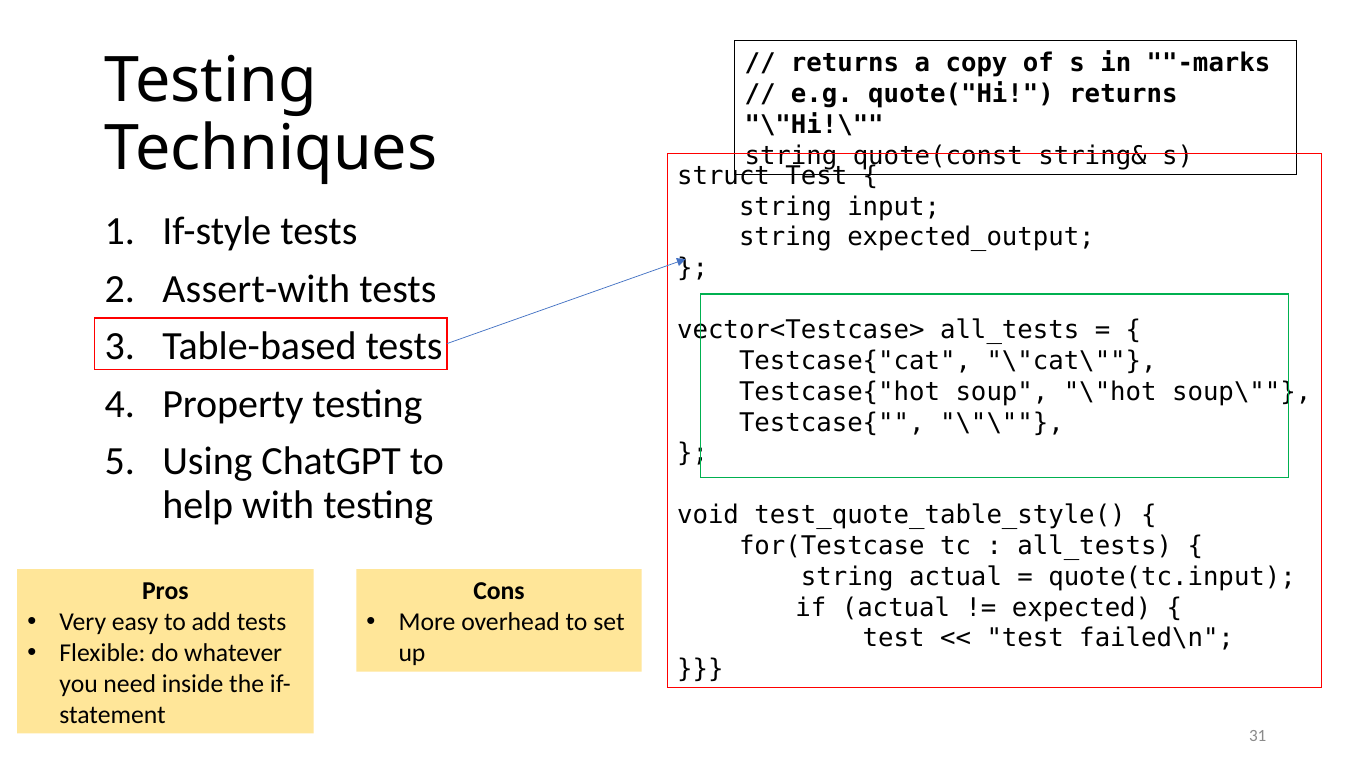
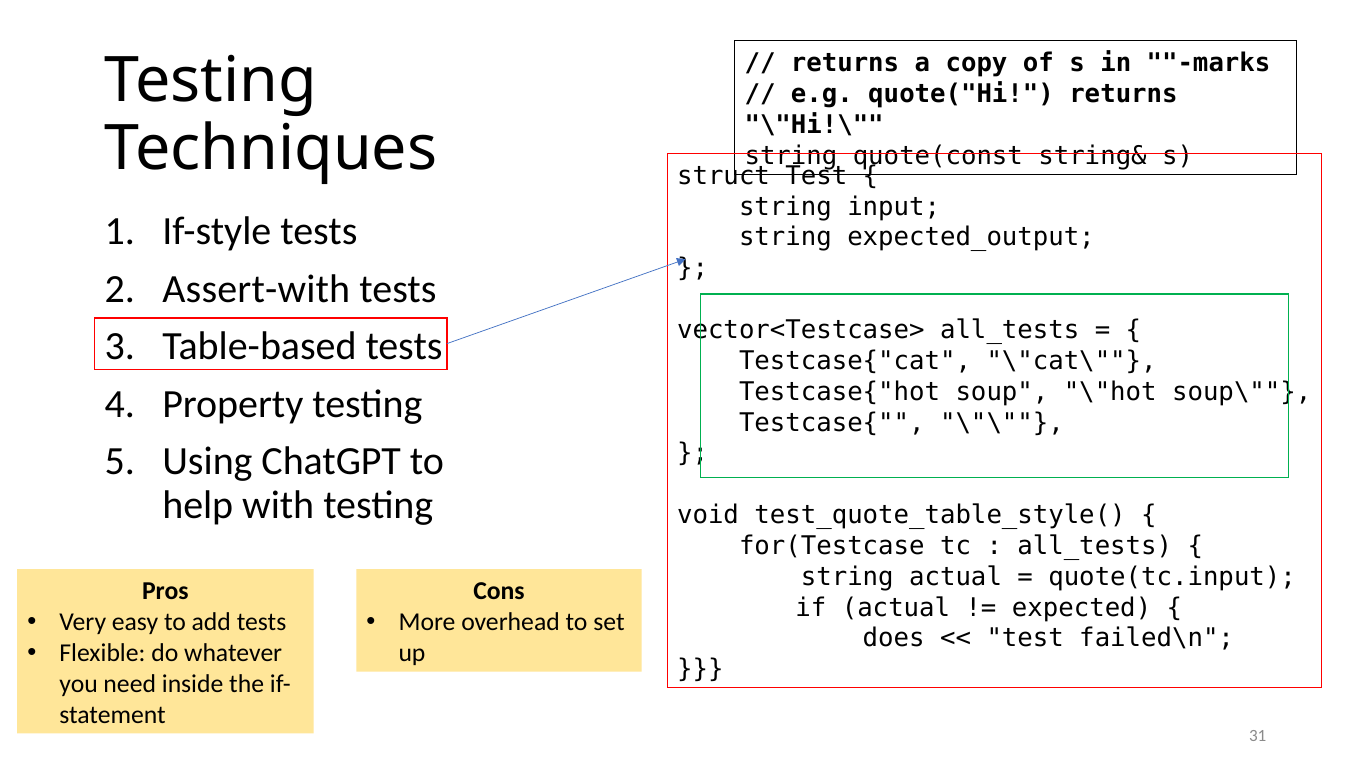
test: test -> does (894, 639)
